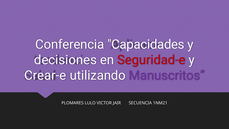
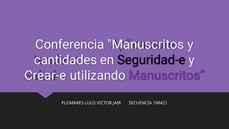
Conferencia Capacidades: Capacidades -> Manuscritos (146, 44)
decisiones: decisiones -> cantidades (66, 60)
Seguridad-e colour: red -> black (151, 60)
